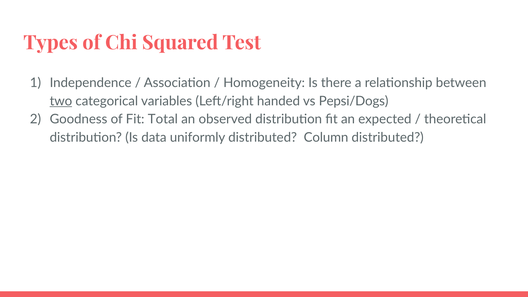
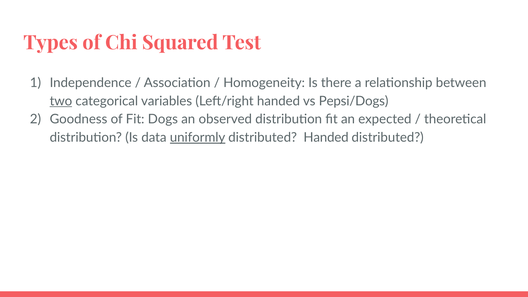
Total: Total -> Dogs (163, 119)
uniformly underline: none -> present (198, 137)
distributed Column: Column -> Handed (326, 137)
